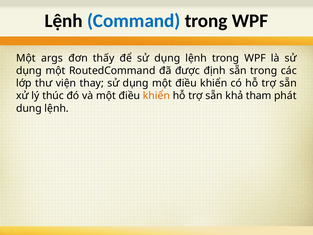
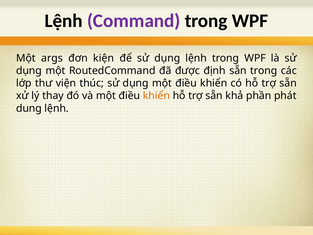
Command colour: blue -> purple (134, 21)
thấy: thấy -> kiện (104, 58)
thay: thay -> thúc (92, 83)
thúc: thúc -> thay (53, 96)
tham: tham -> phần (259, 96)
